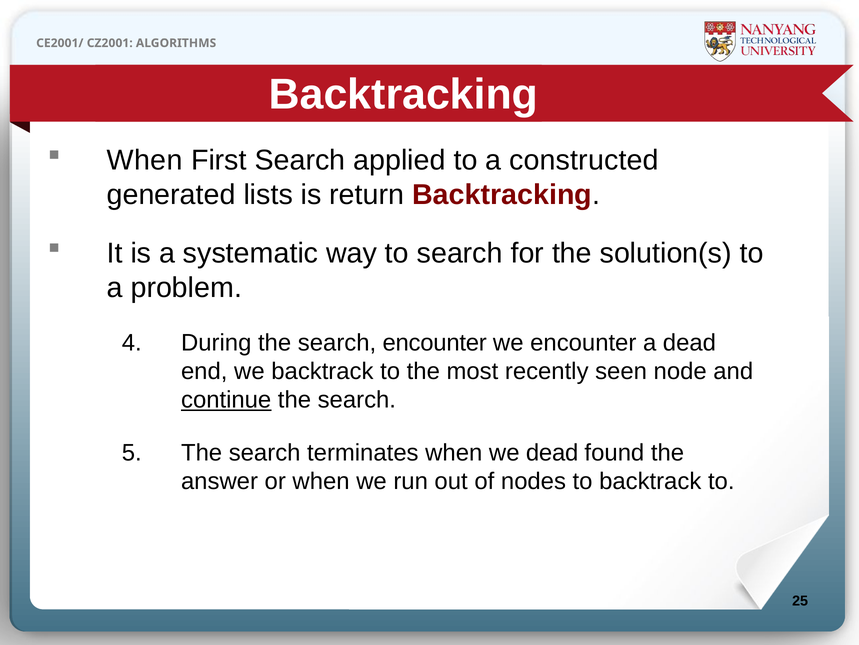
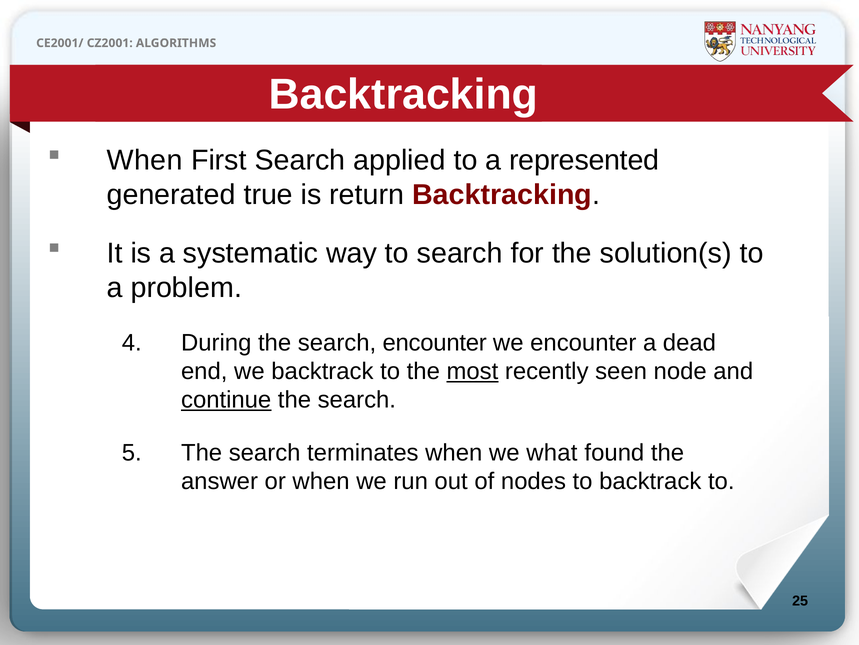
constructed: constructed -> represented (584, 160)
lists: lists -> true (268, 195)
most underline: none -> present (472, 371)
we dead: dead -> what (552, 452)
